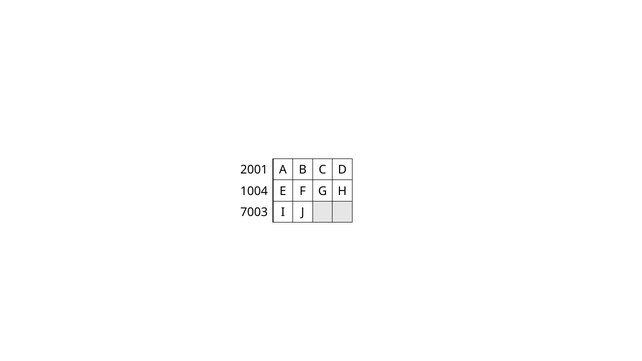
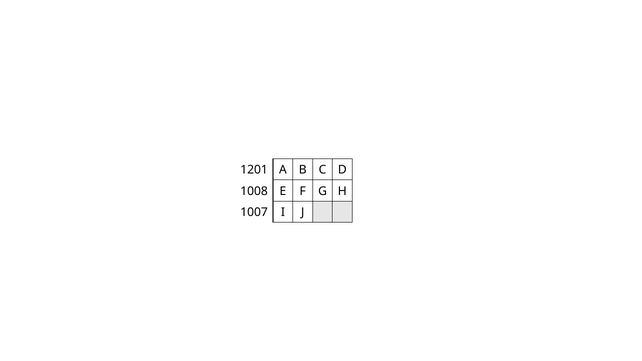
2001: 2001 -> 1201 (254, 170)
1004: 1004 -> 1008 (254, 191)
7003: 7003 -> 1007 (254, 212)
